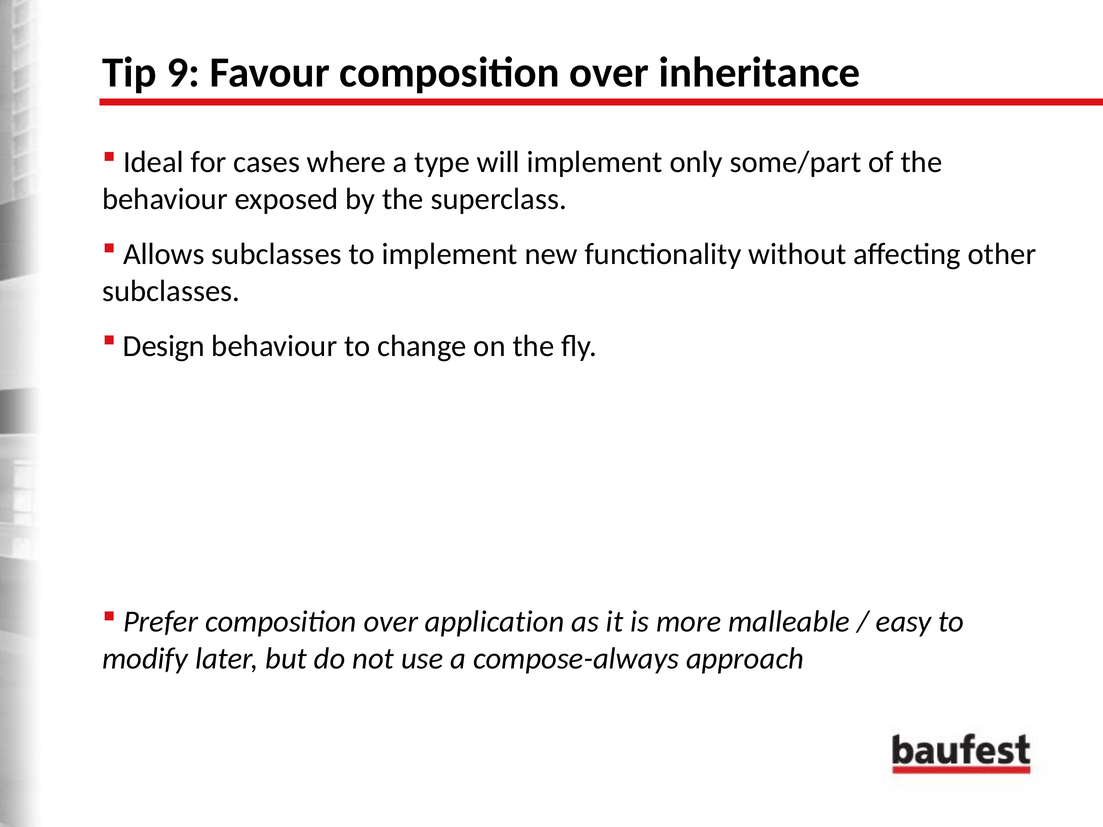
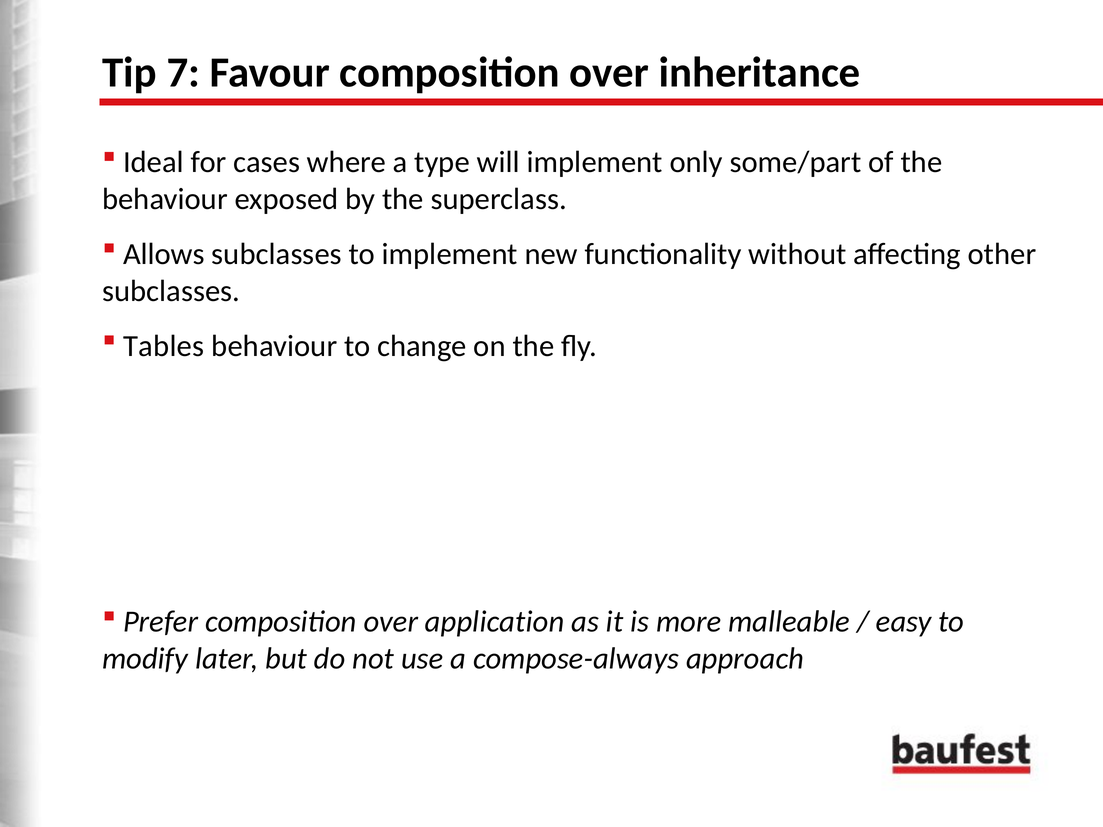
9: 9 -> 7 (183, 73)
Design: Design -> Tables (164, 346)
